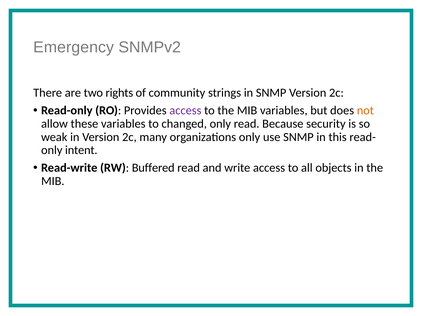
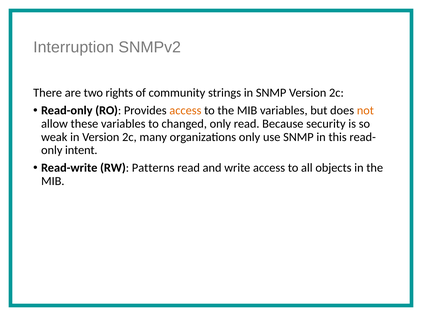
Emergency: Emergency -> Interruption (74, 47)
access colour: purple -> orange (185, 111)
Buffered: Buffered -> Patterns (153, 168)
